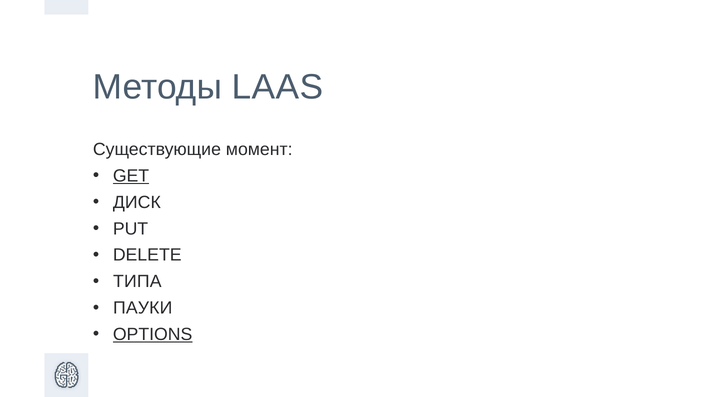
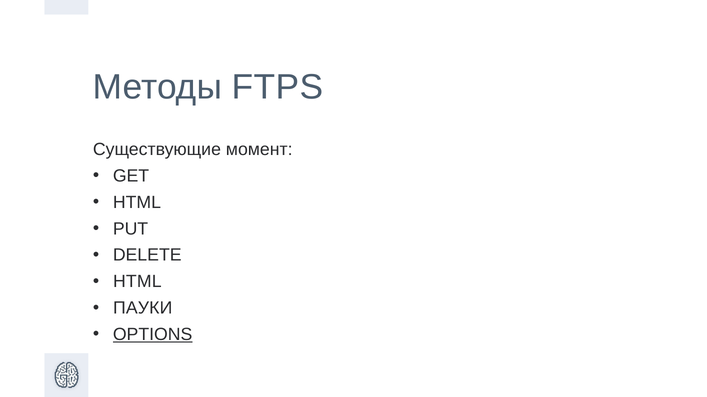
LAAS: LAAS -> FTPS (278, 87)
GET underline: present -> none (131, 176)
ДИСК: ДИСК -> HTML (137, 203)
ТИПА: ТИПА -> HTML (137, 282)
